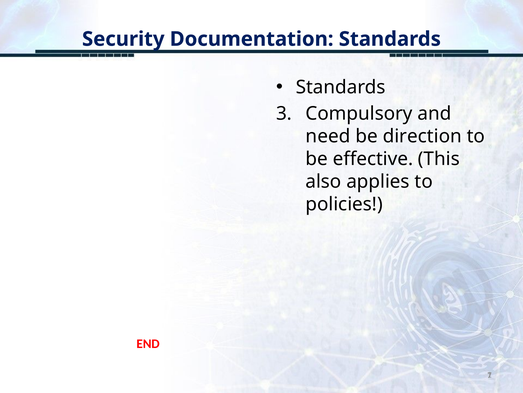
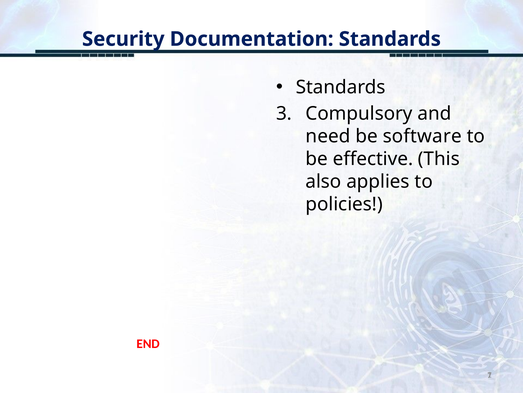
direction: direction -> software (422, 136)
